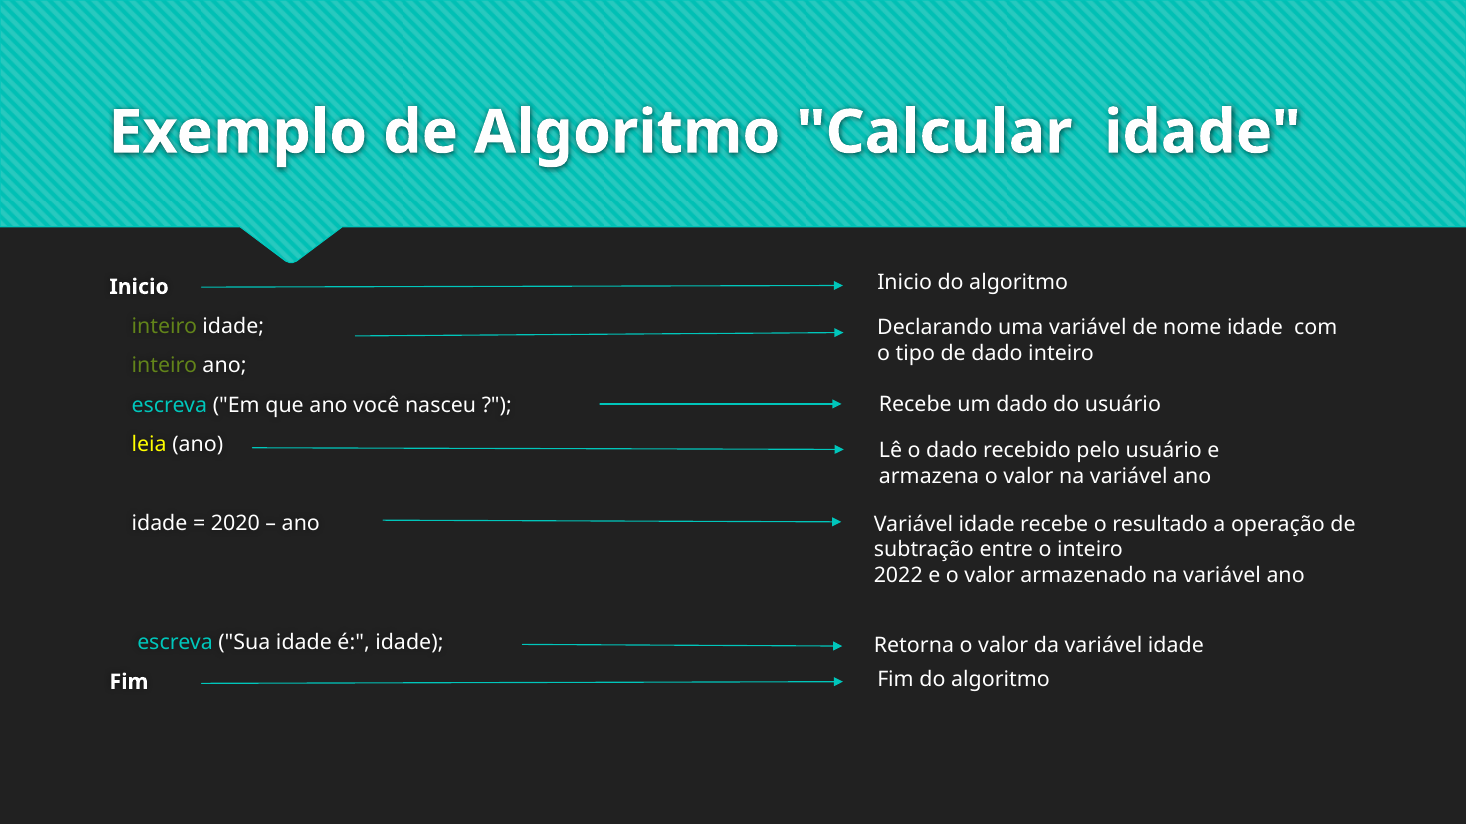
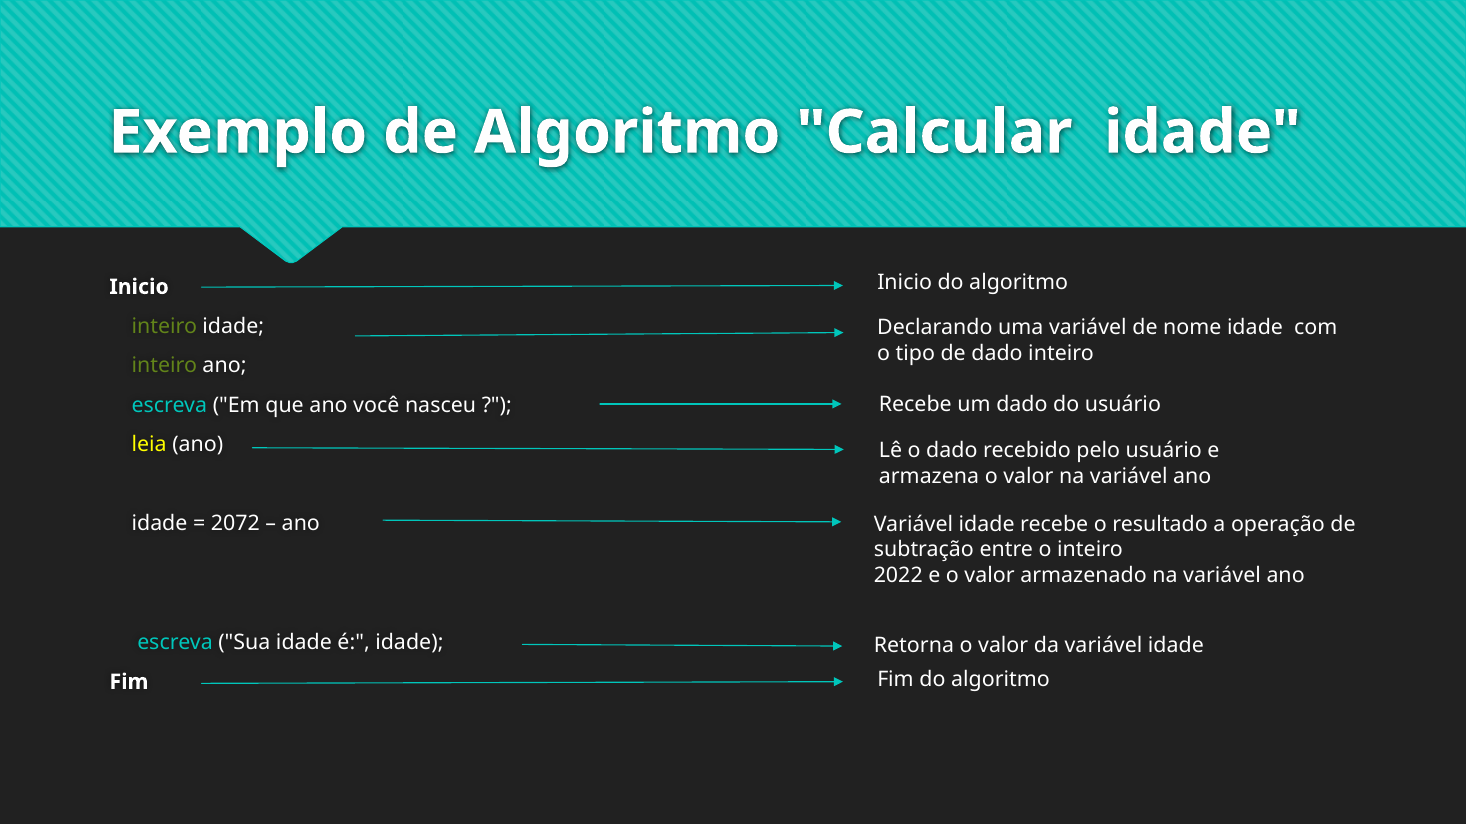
2020: 2020 -> 2072 (235, 524)
